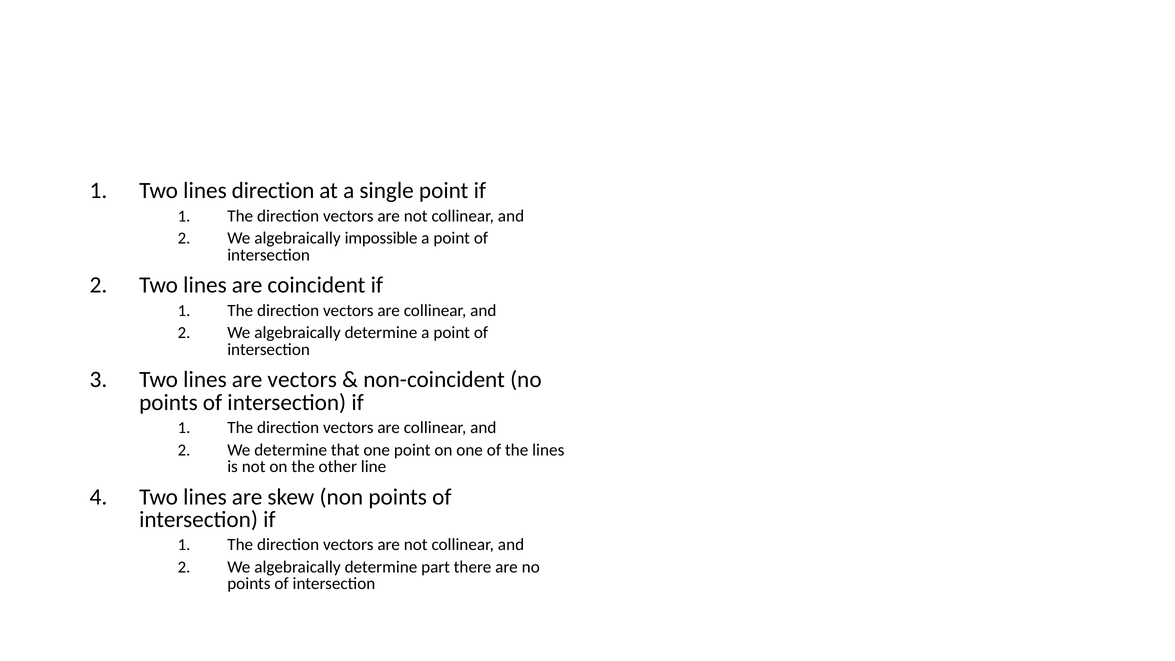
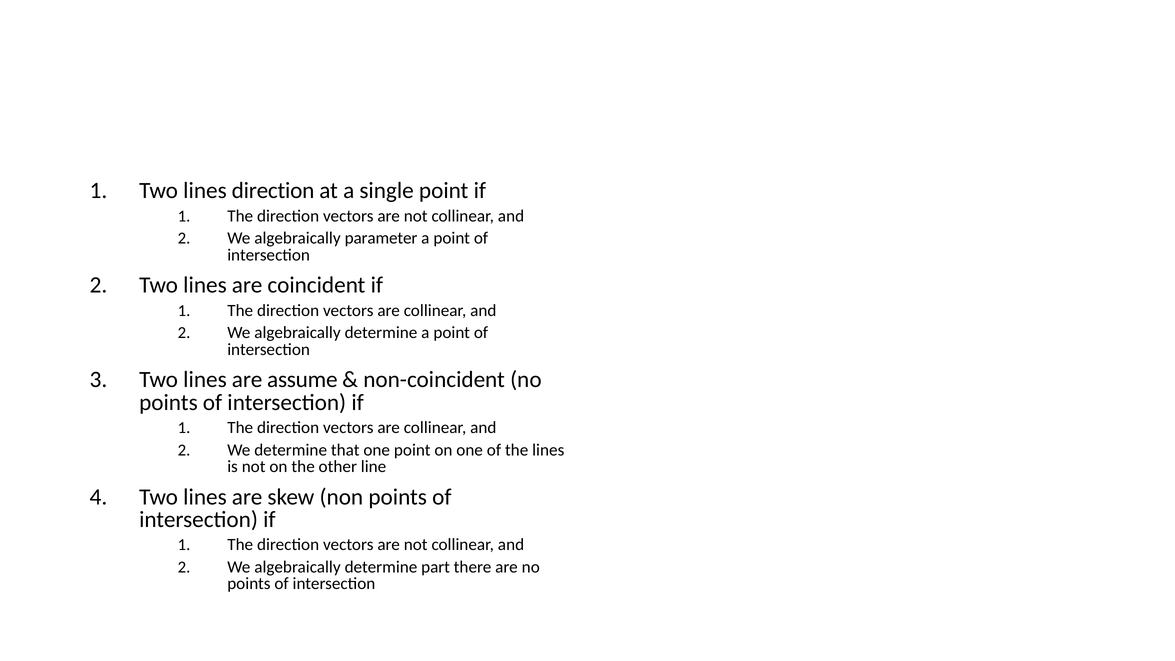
impossible: impossible -> parameter (381, 238)
are vectors: vectors -> assume (302, 380)
